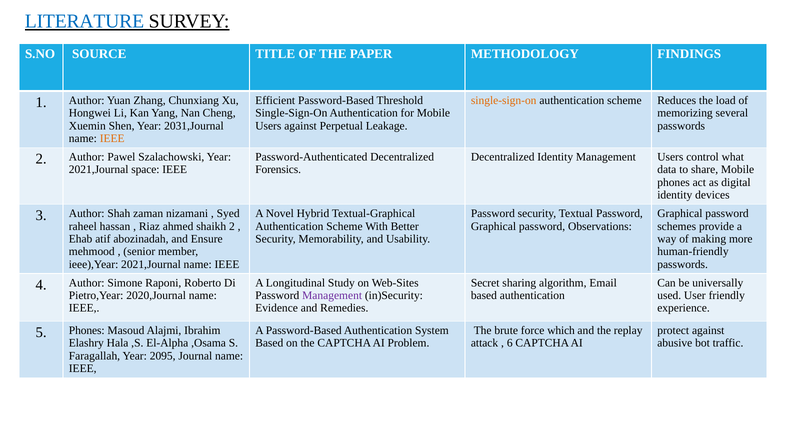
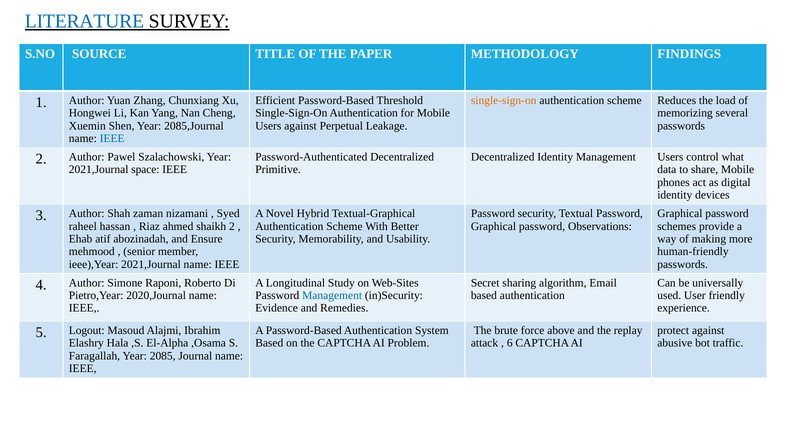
2031,Journal: 2031,Journal -> 2085,Journal (194, 126)
IEEE colour: orange -> blue (112, 138)
Forensics: Forensics -> Primitive (278, 170)
Management colour: purple -> blue (332, 296)
which: which -> above (561, 331)
5 Phones: Phones -> Logout (87, 331)
2095: 2095 -> 2085 (163, 356)
